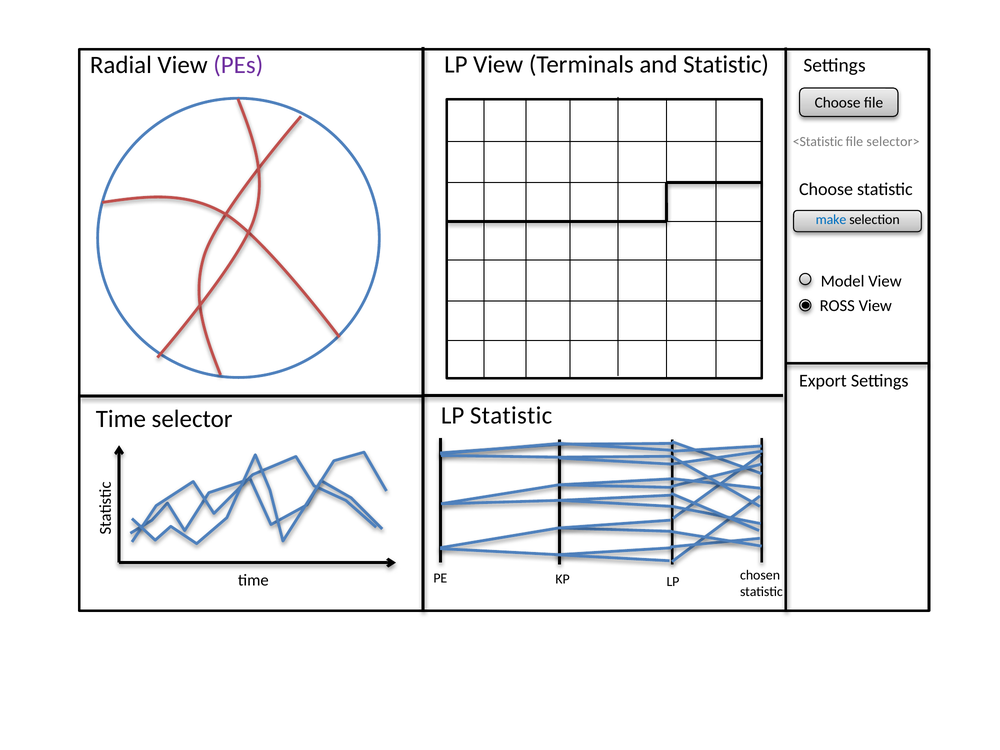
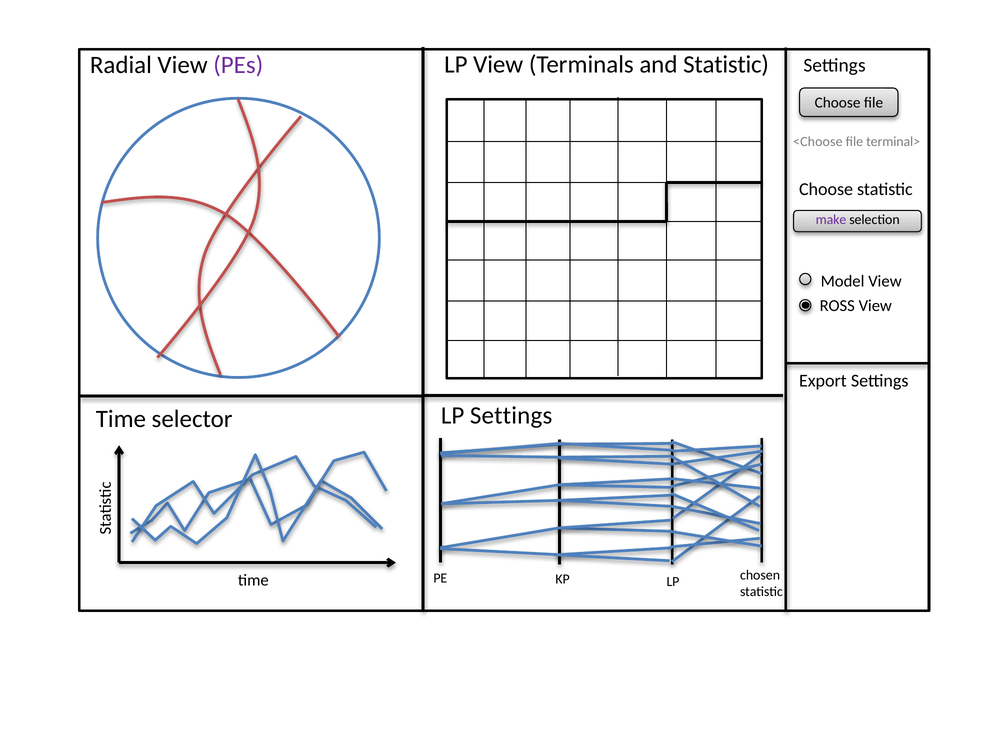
<Statistic: <Statistic -> <Choose (818, 142)
selector>: selector> -> terminal> (893, 142)
make colour: blue -> purple (831, 220)
LP Statistic: Statistic -> Settings (511, 415)
